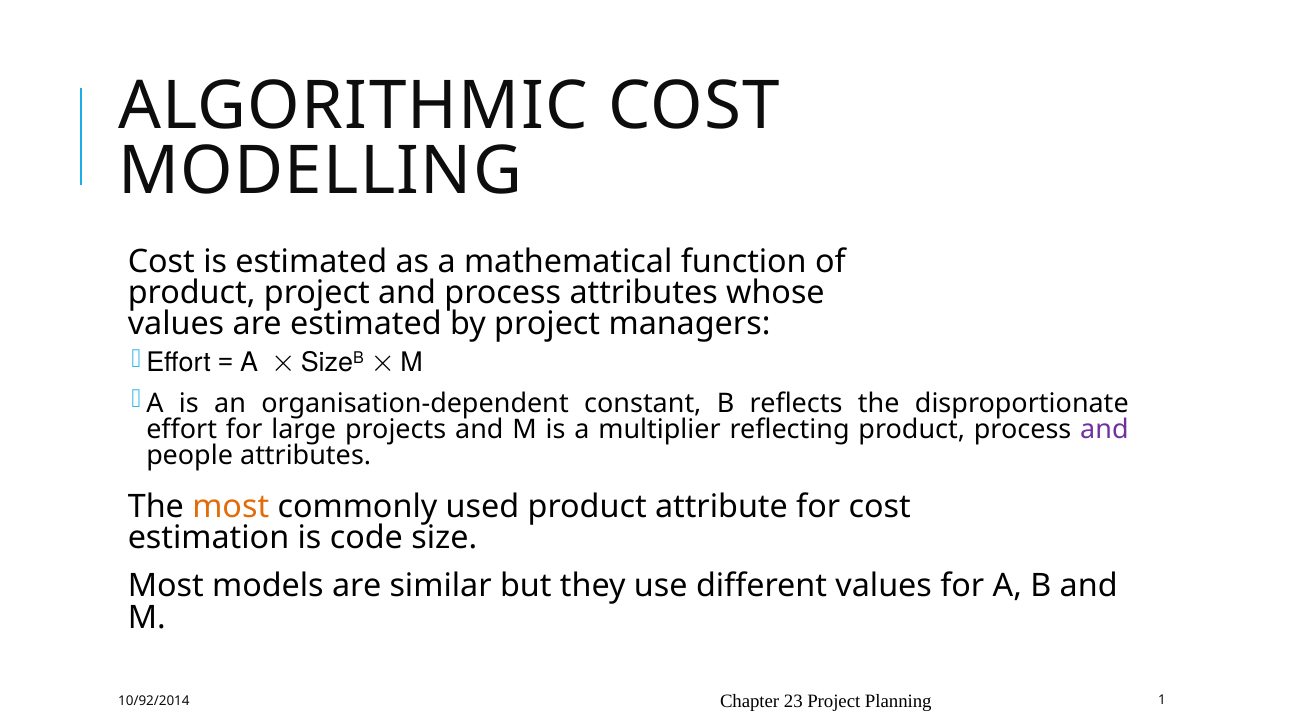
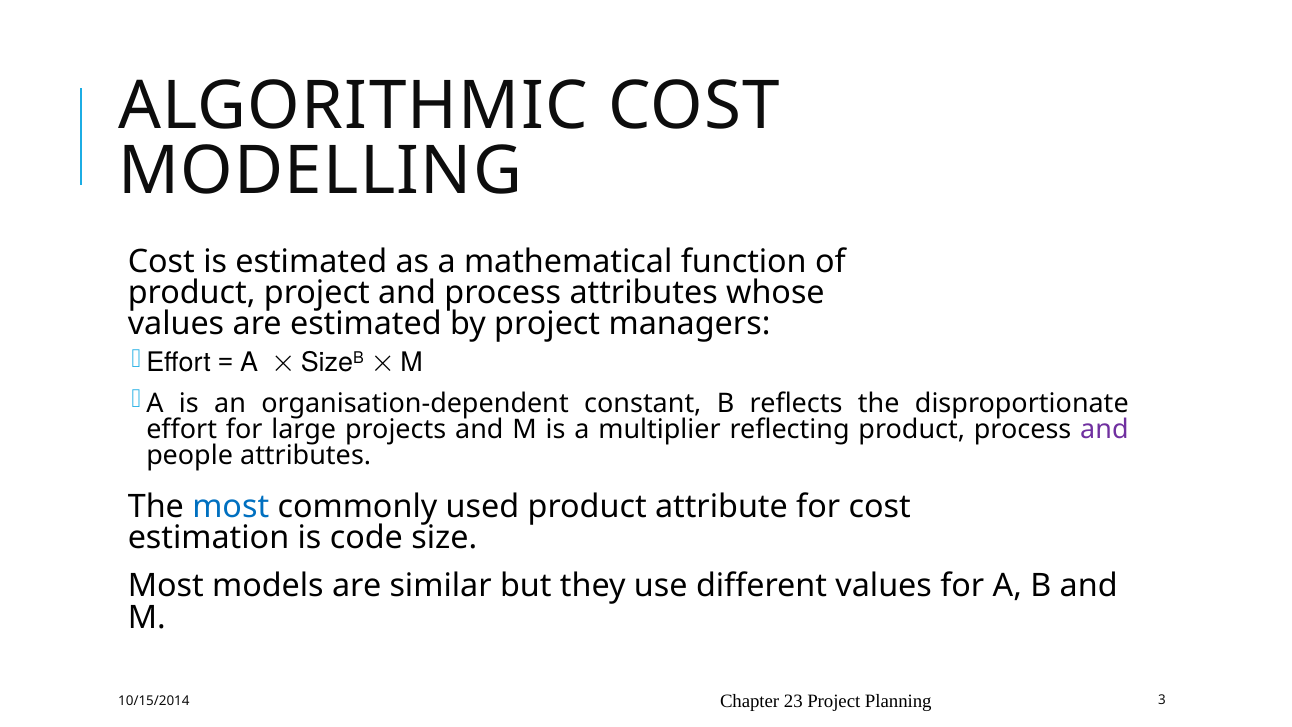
most colour: orange -> blue (231, 506)
1: 1 -> 3 (1162, 700)
10/92/2014: 10/92/2014 -> 10/15/2014 (154, 701)
